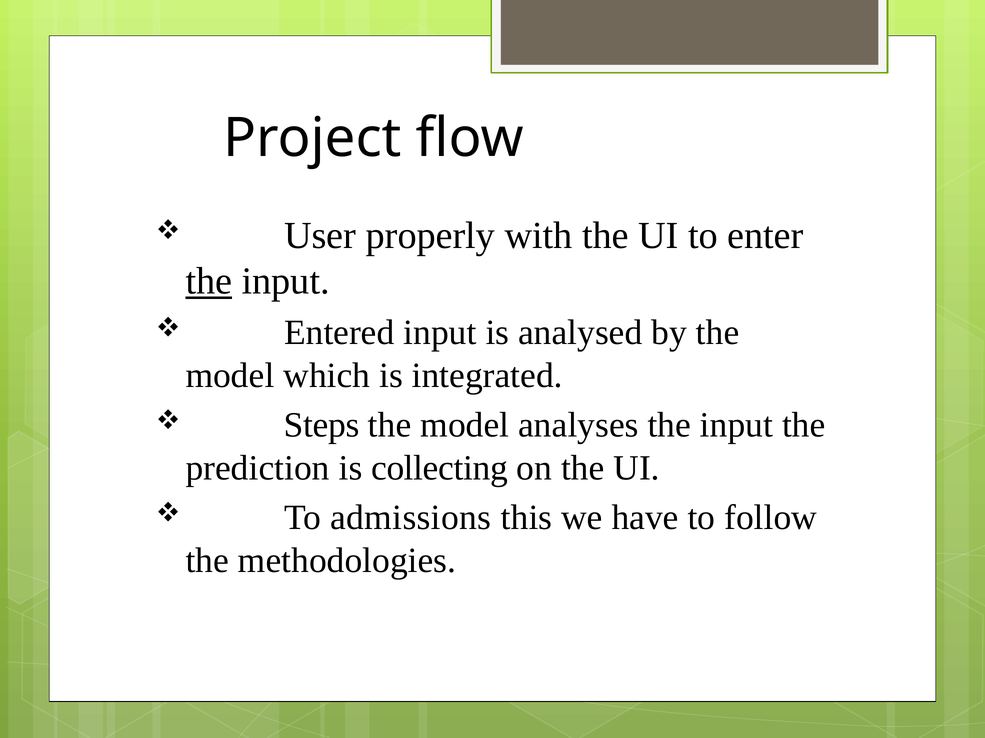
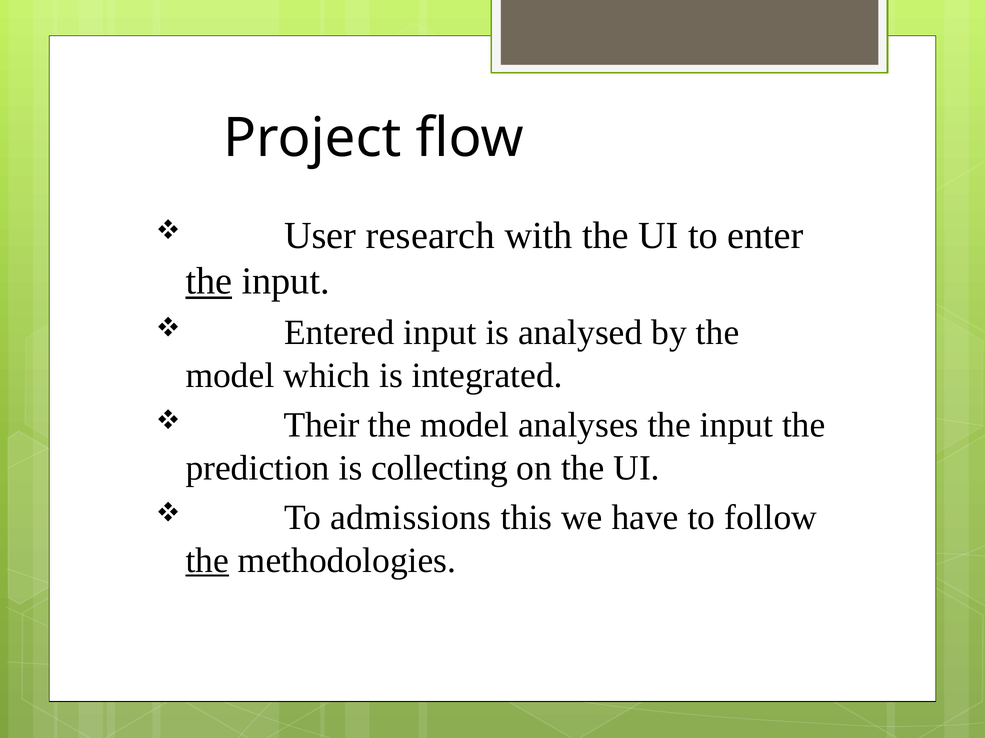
properly: properly -> research (430, 236)
Steps: Steps -> Their (322, 426)
the underline: none -> present (207, 561)
